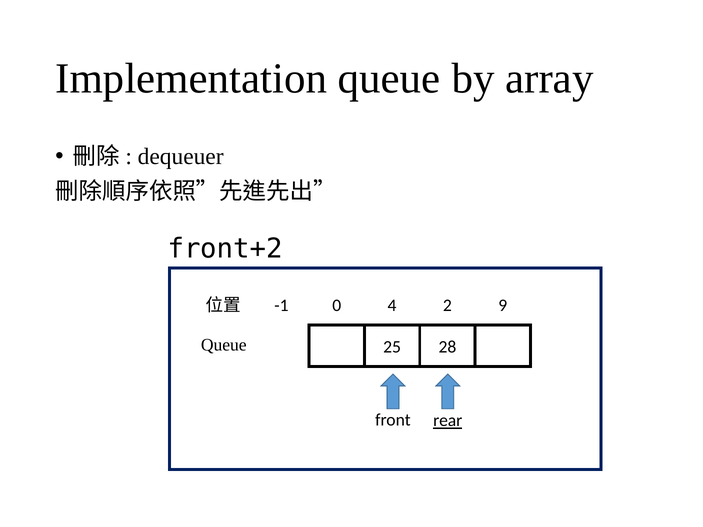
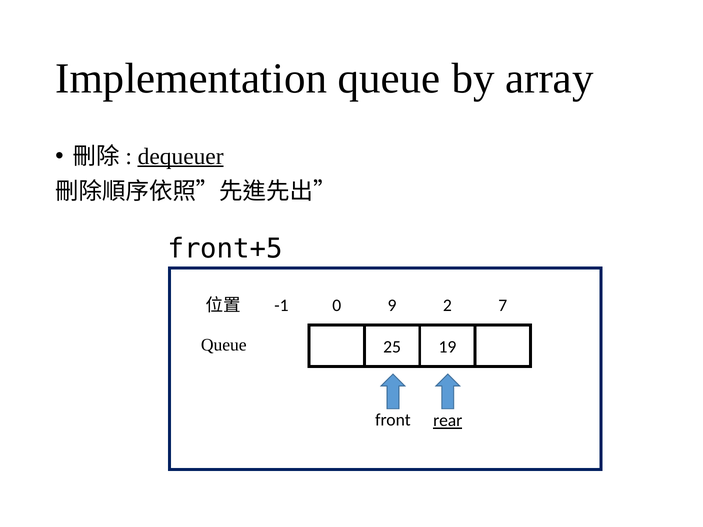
dequeuer underline: none -> present (181, 156)
front+2: front+2 -> front+5 (225, 249)
4: 4 -> 9 (392, 306)
9: 9 -> 7 (503, 306)
28: 28 -> 19 (447, 347)
